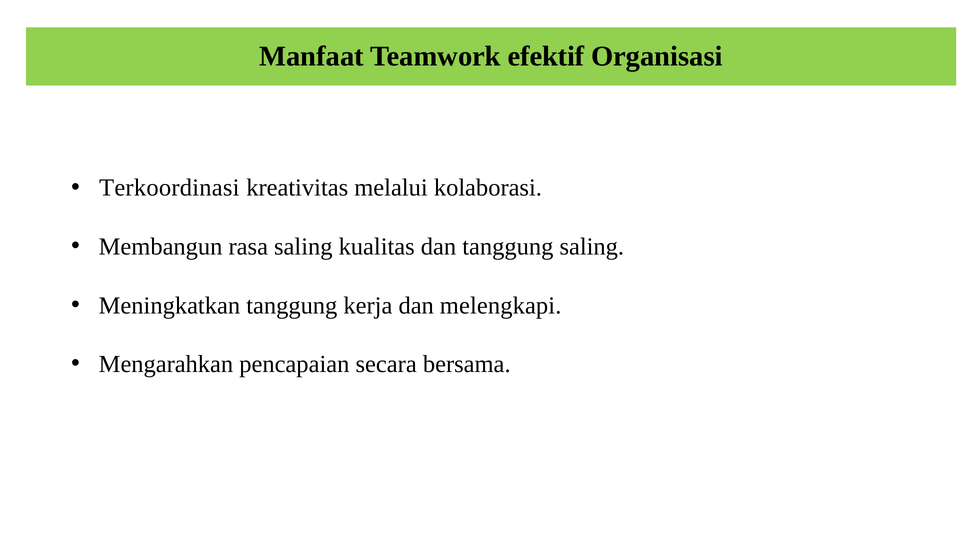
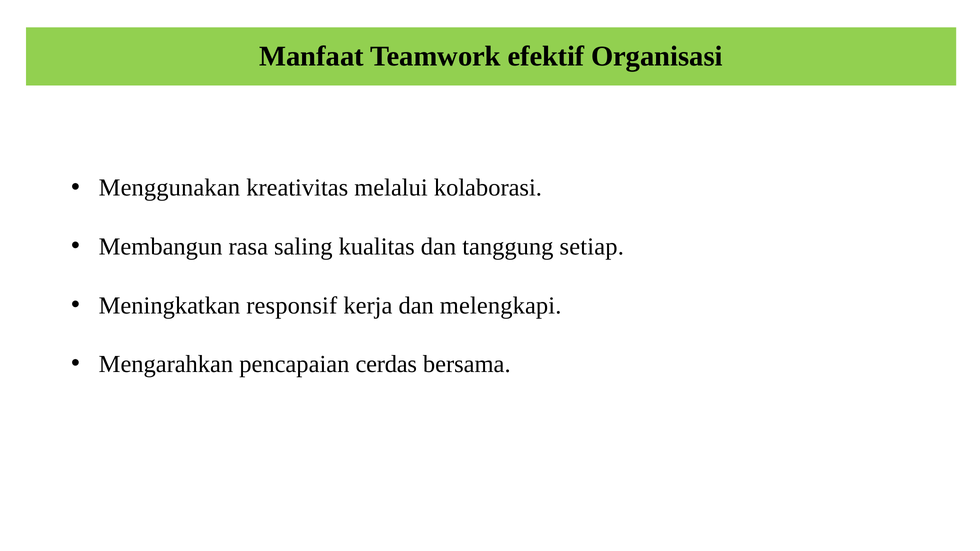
Terkoordinasi: Terkoordinasi -> Menggunakan (169, 188)
tanggung saling: saling -> setiap (592, 247)
Meningkatkan tanggung: tanggung -> responsif (292, 306)
secara: secara -> cerdas (386, 364)
